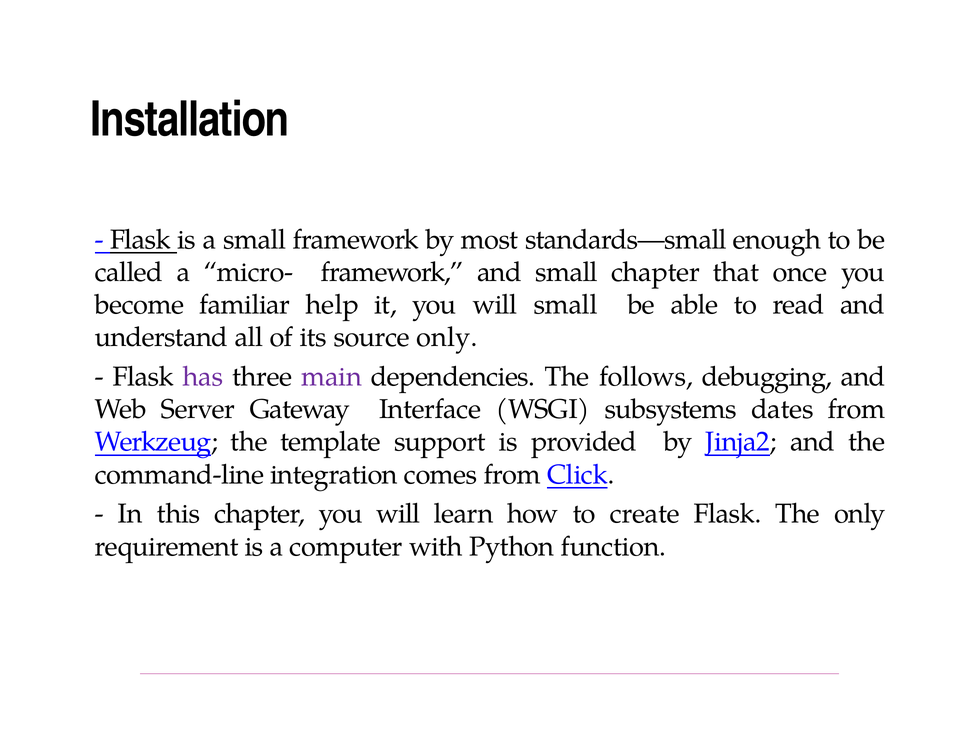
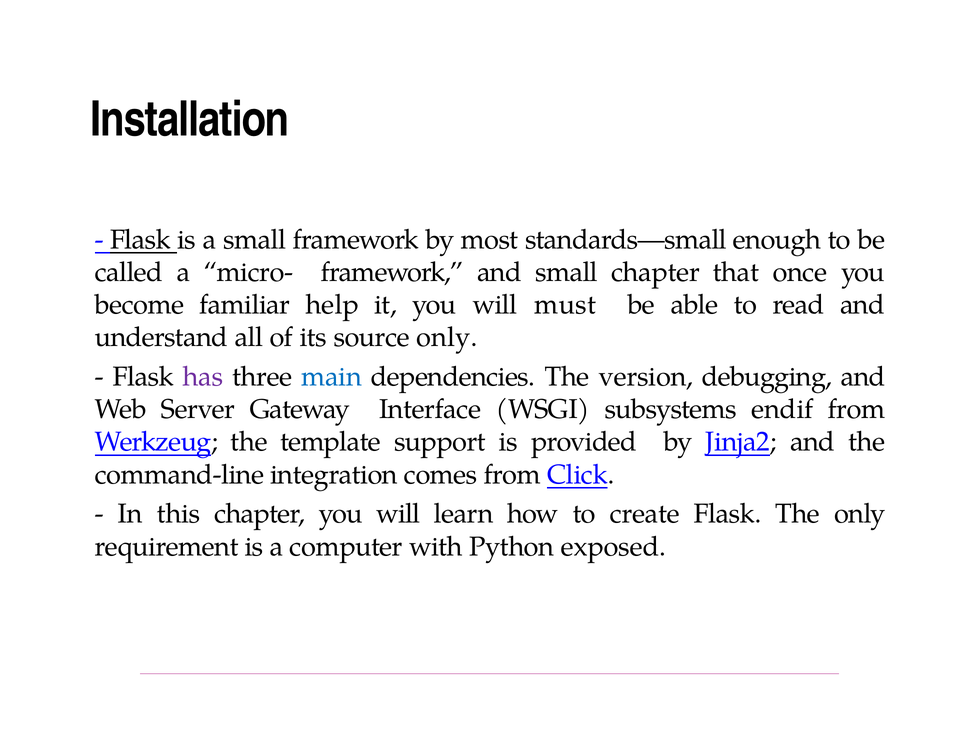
will small: small -> must (565, 305)
main colour: purple -> blue (332, 377)
follows: follows -> version (646, 377)
dates: dates -> endif (782, 410)
function: function -> exposed (613, 547)
